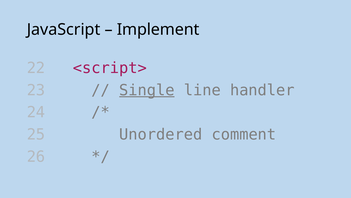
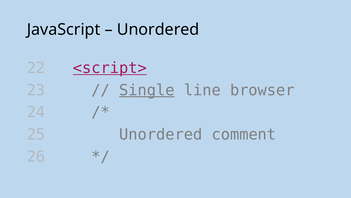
Implement: Implement -> Unordered (158, 29)
<script> underline: none -> present (110, 68)
handler: handler -> browser (262, 90)
